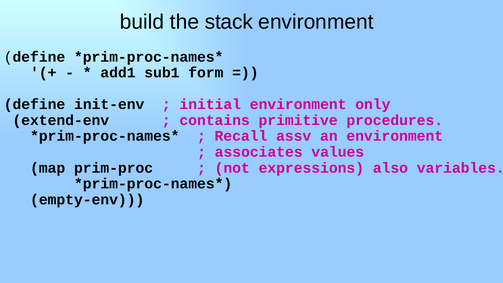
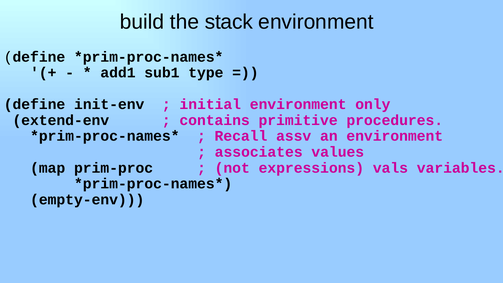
form: form -> type (206, 73)
also: also -> vals (390, 168)
